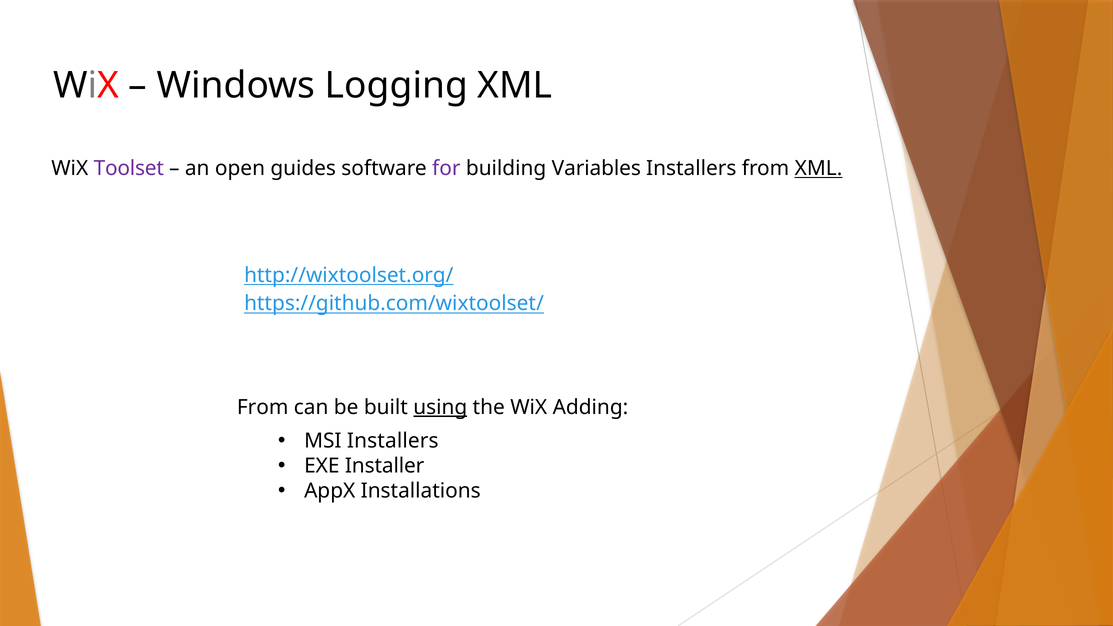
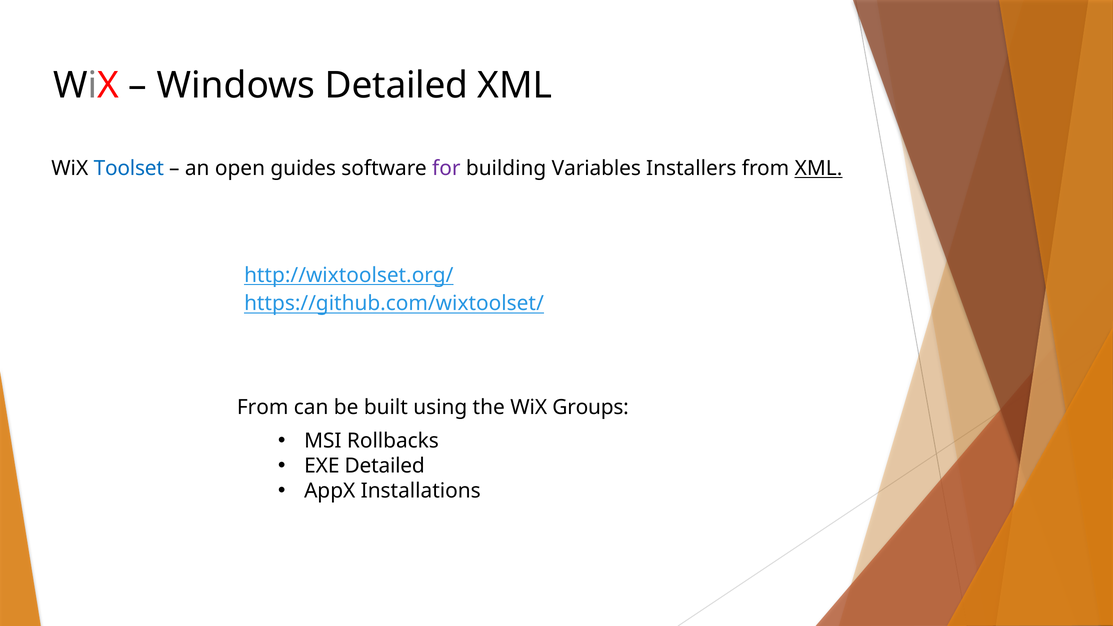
Windows Logging: Logging -> Detailed (397, 85)
Toolset colour: purple -> blue (129, 169)
using underline: present -> none (440, 407)
Adding: Adding -> Groups (591, 407)
MSI Installers: Installers -> Rollbacks (393, 441)
EXE Installer: Installer -> Detailed (385, 466)
